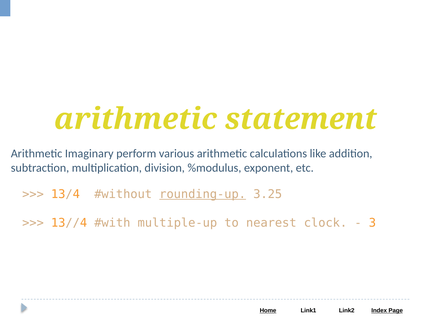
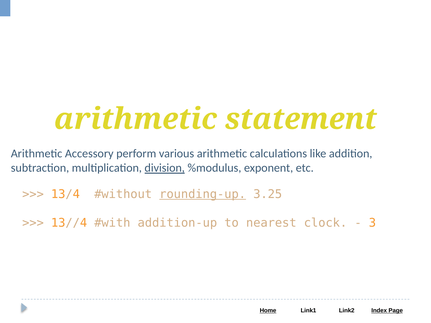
Imaginary: Imaginary -> Accessory (89, 154)
division underline: none -> present (165, 168)
multiple-up: multiple-up -> addition-up (177, 223)
